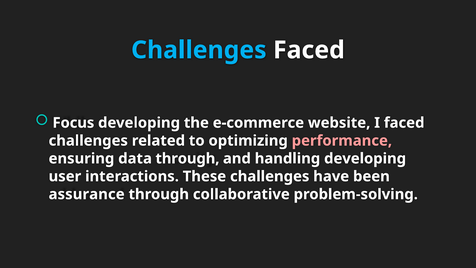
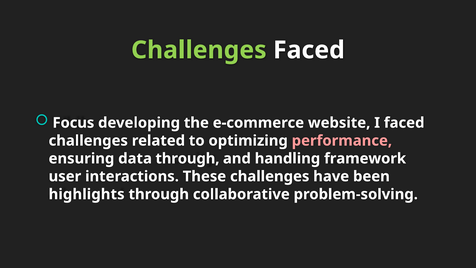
Challenges colour: light blue -> light green (199, 50)
handling developing: developing -> framework (365, 158)
assurance: assurance -> highlights (87, 194)
